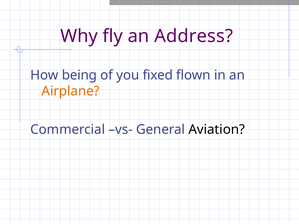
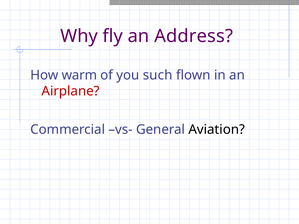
being: being -> warm (79, 75)
fixed: fixed -> such (158, 75)
Airplane colour: orange -> red (71, 91)
